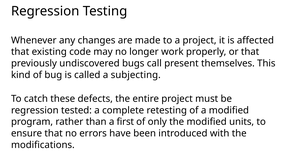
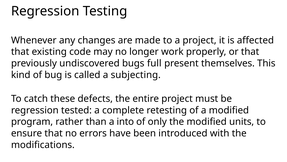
call: call -> full (154, 63)
first: first -> into (125, 121)
